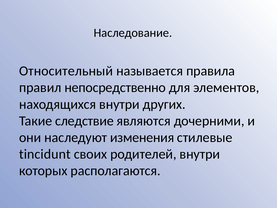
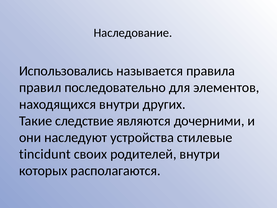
Относительный: Относительный -> Использовались (66, 71)
непосредственно: непосредственно -> последовательно (115, 88)
изменения: изменения -> устройства (142, 137)
